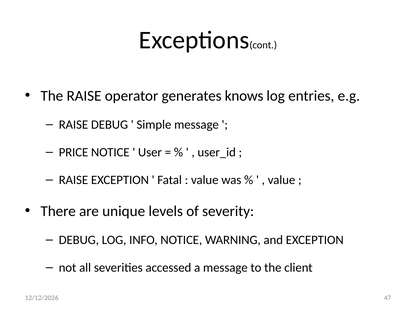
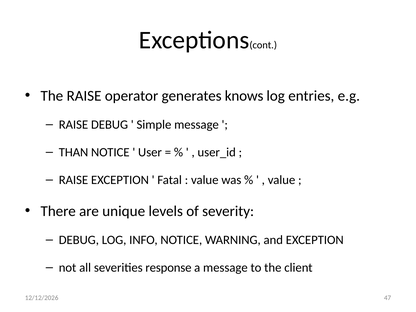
PRICE: PRICE -> THAN (73, 152)
accessed: accessed -> response (168, 268)
